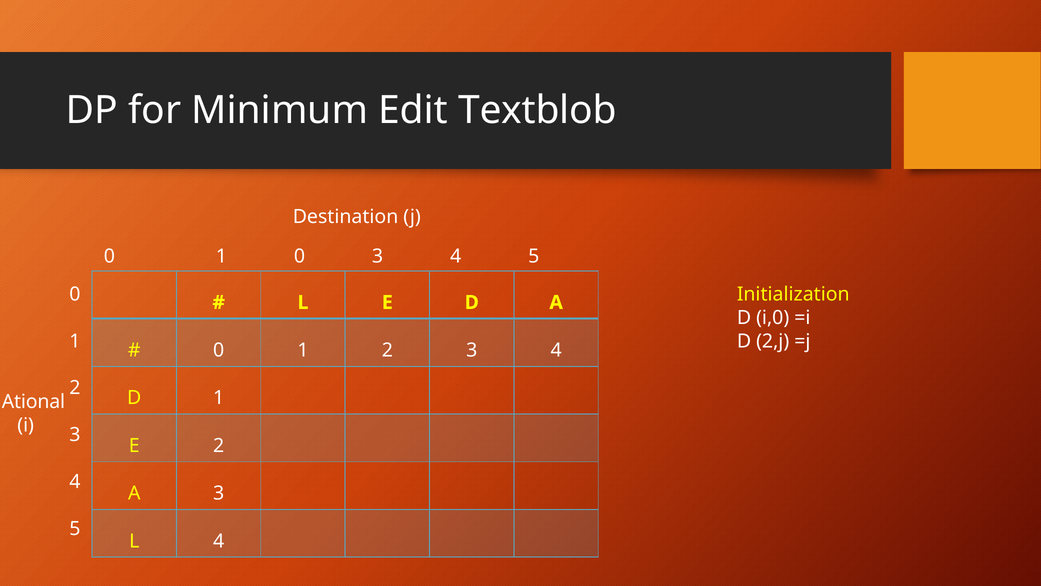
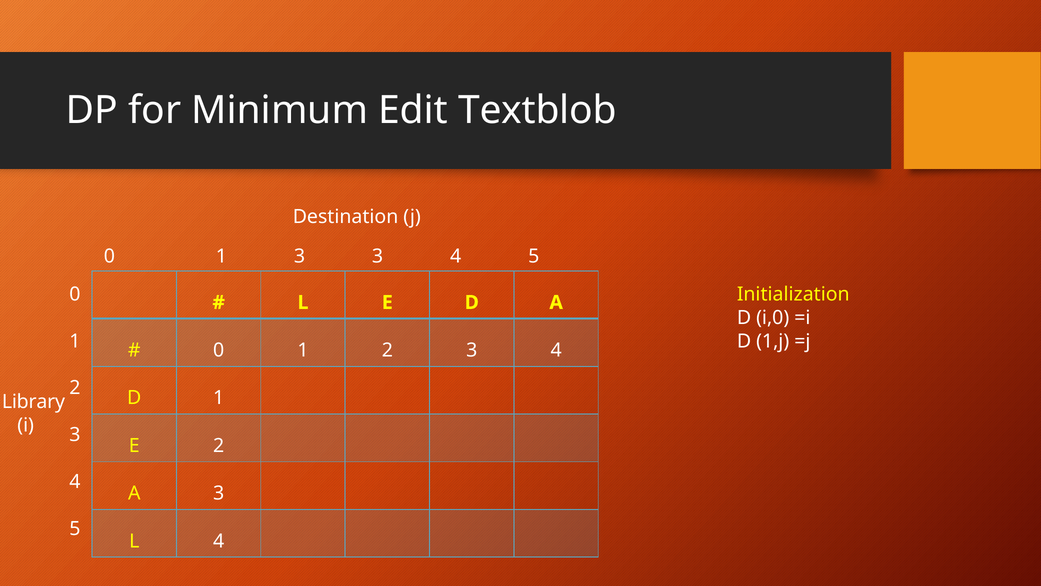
1 0: 0 -> 3 (299, 256)
2,j: 2,j -> 1,j (773, 341)
Ational: Ational -> Library (33, 401)
